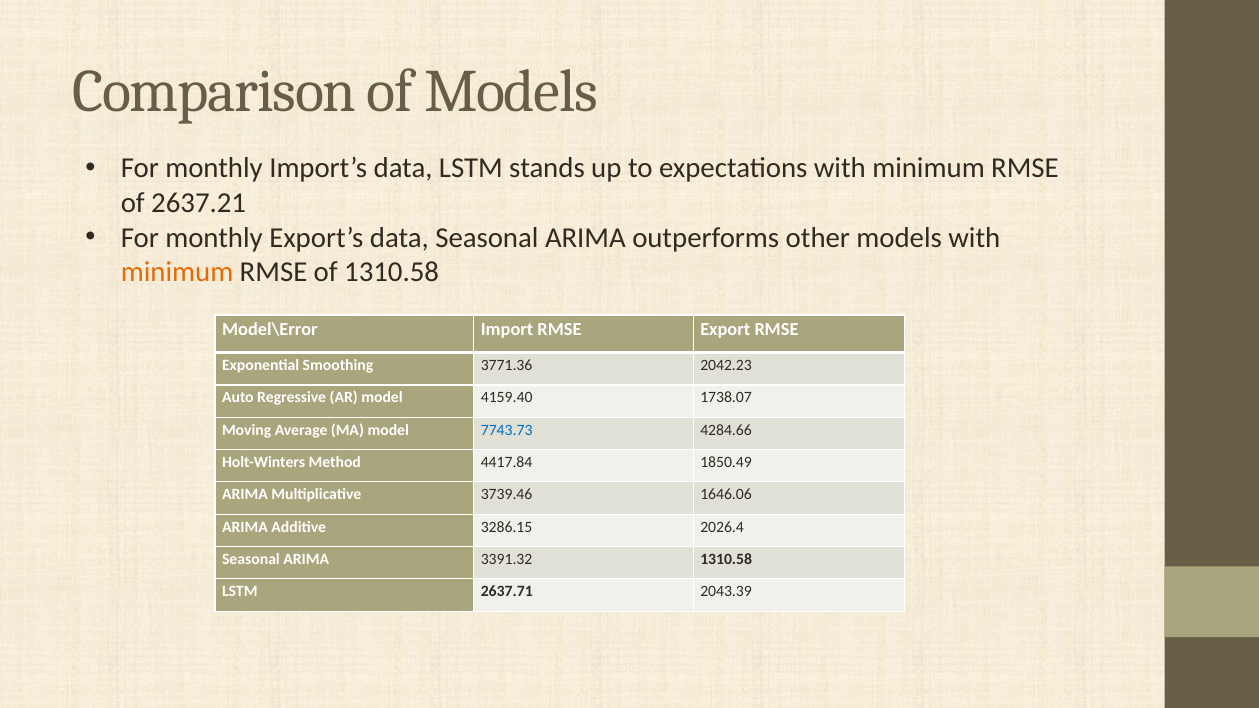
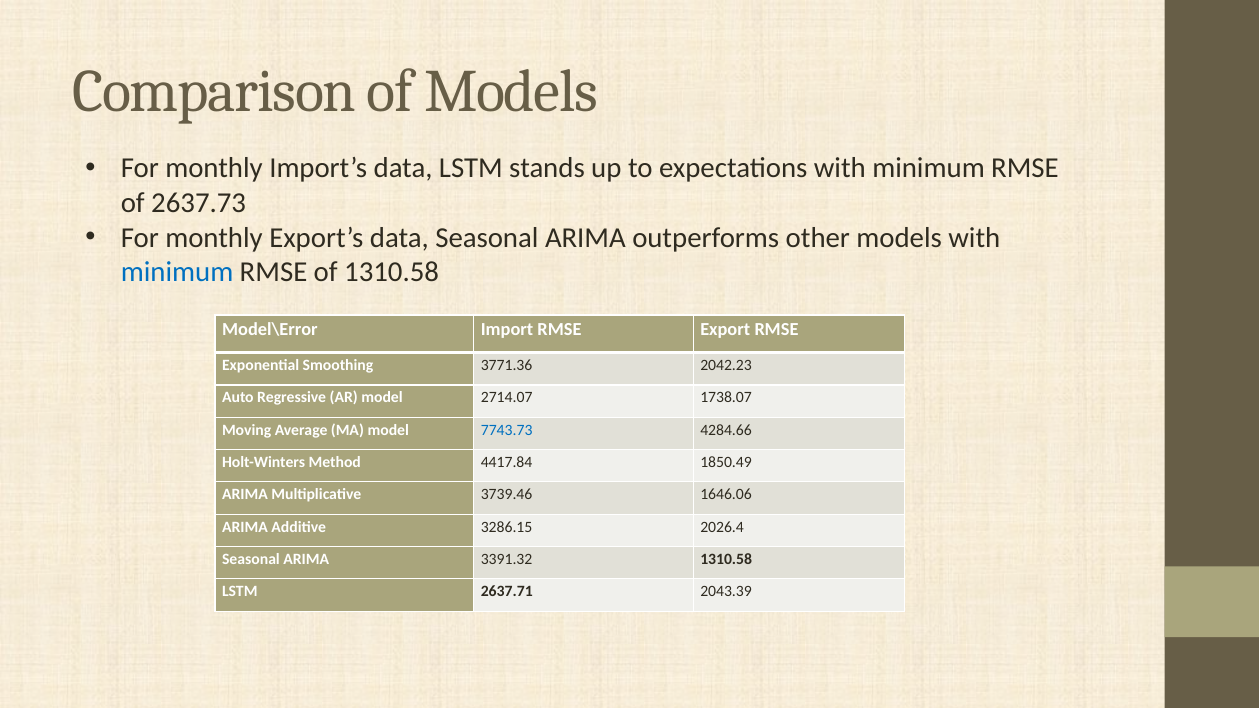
2637.21: 2637.21 -> 2637.73 (199, 203)
minimum colour: orange -> blue (177, 272)
4159.40: 4159.40 -> 2714.07 (507, 398)
